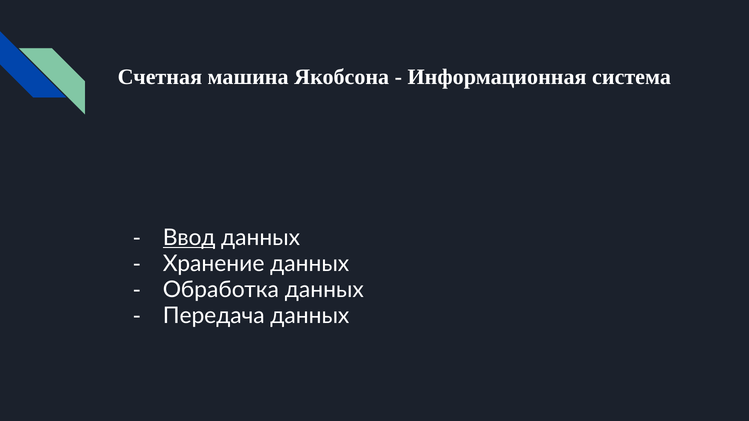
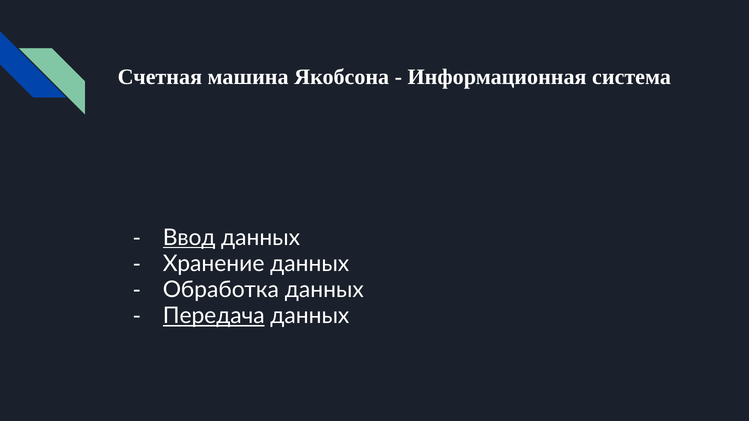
Передача underline: none -> present (214, 316)
